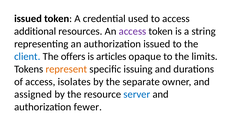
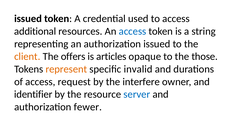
access colour: purple -> blue (133, 31)
client colour: blue -> orange (27, 57)
limits: limits -> those (205, 57)
issuing: issuing -> invalid (138, 69)
isolates: isolates -> request (74, 82)
separate: separate -> interfere (141, 82)
assigned: assigned -> identifier (33, 95)
